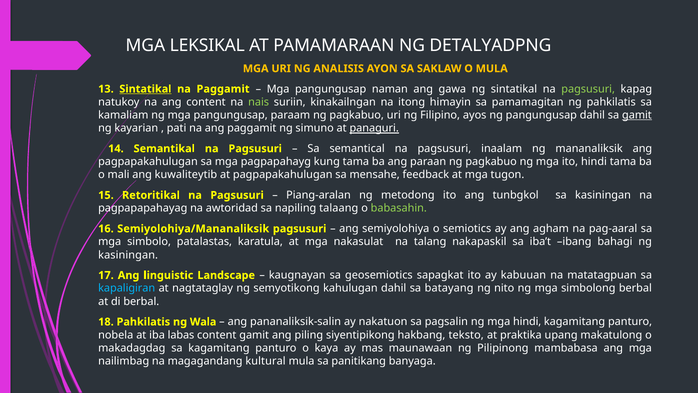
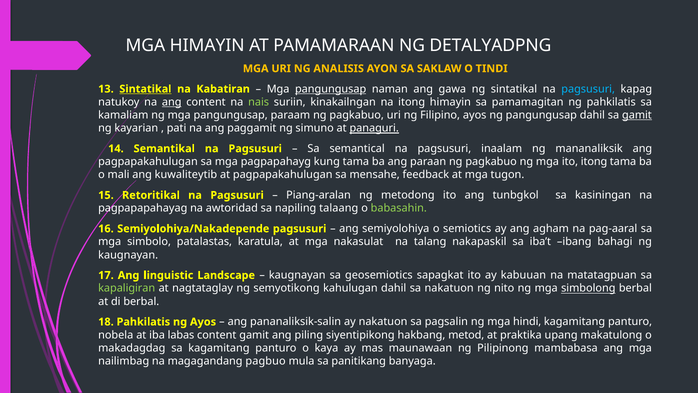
MGA LEKSIKAL: LEKSIKAL -> HIMAYIN (207, 45)
O MULA: MULA -> TINDI (492, 69)
na Paggamit: Paggamit -> Kabatiran (223, 89)
pangungusap underline: none -> present (331, 89)
pagsusuri colour: light green -> light blue (588, 89)
ang underline: none -> present (172, 102)
ito hindi: hindi -> itong (594, 162)
Semiyolohiya/Mananaliksik: Semiyolohiya/Mananaliksik -> Semiyolohiya/Nakadepende (193, 228)
kasiningan: kasiningan -> kaugnayan (128, 255)
kapaligiran colour: light blue -> light green (127, 288)
sa batayang: batayang -> nakatuon (449, 288)
simbolong underline: none -> present (588, 288)
ng Wala: Wala -> Ayos (203, 322)
teksto: teksto -> metod (466, 335)
kultural: kultural -> pagbuo (266, 361)
